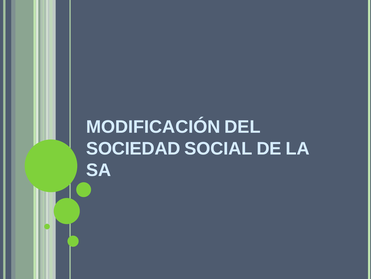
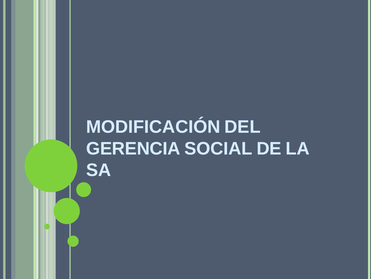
SOCIEDAD: SOCIEDAD -> GERENCIA (133, 148)
